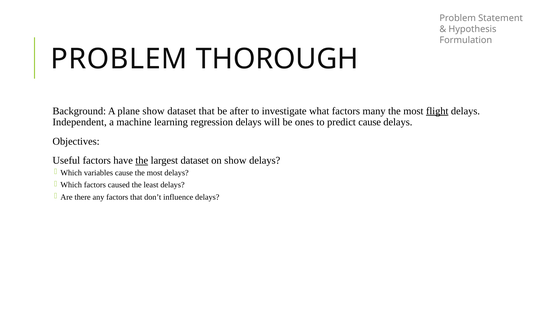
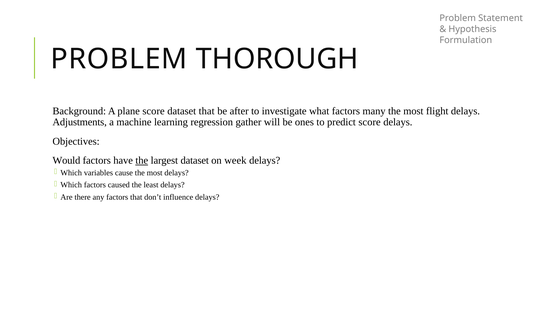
plane show: show -> score (154, 111)
flight underline: present -> none (437, 111)
Independent: Independent -> Adjustments (80, 122)
regression delays: delays -> gather (248, 122)
predict cause: cause -> score (370, 122)
Useful: Useful -> Would (66, 161)
on show: show -> week (235, 161)
